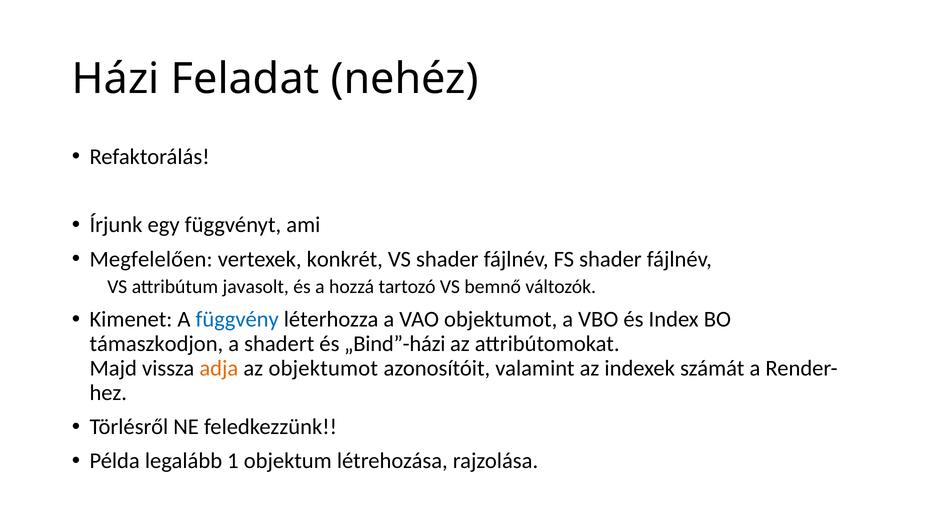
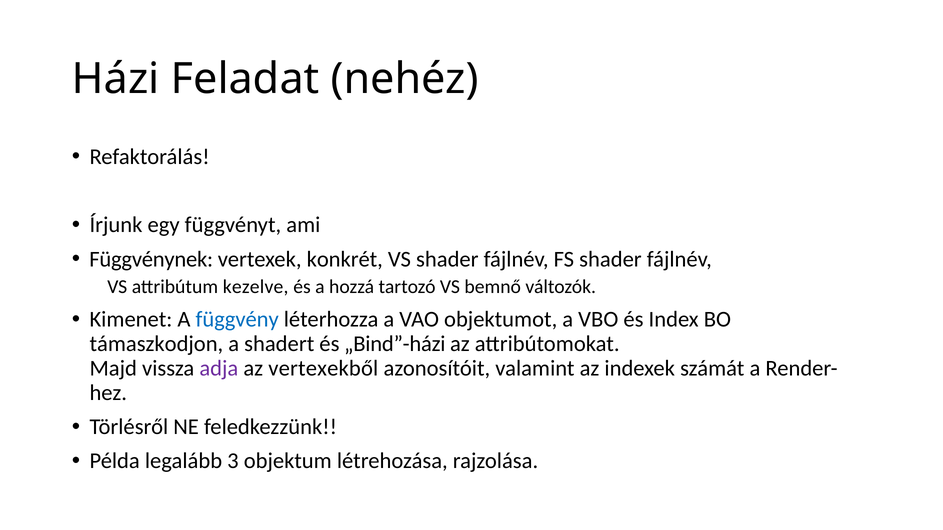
Megfelelően: Megfelelően -> Függvénynek (151, 259)
javasolt: javasolt -> kezelve (256, 287)
adja colour: orange -> purple (219, 369)
az objektumot: objektumot -> vertexekből (323, 369)
1: 1 -> 3 (233, 461)
